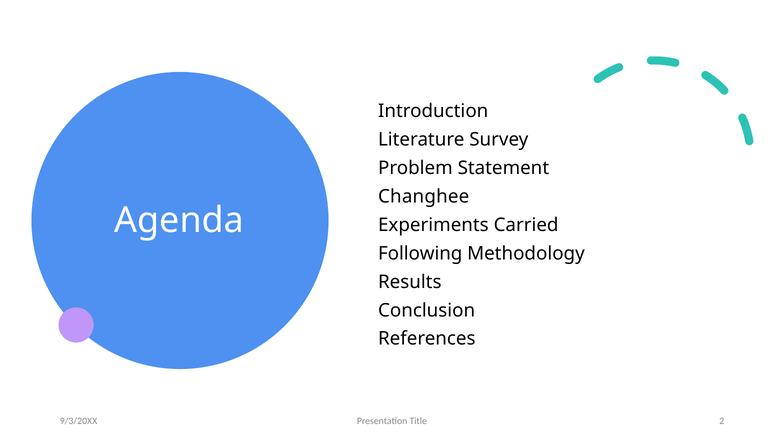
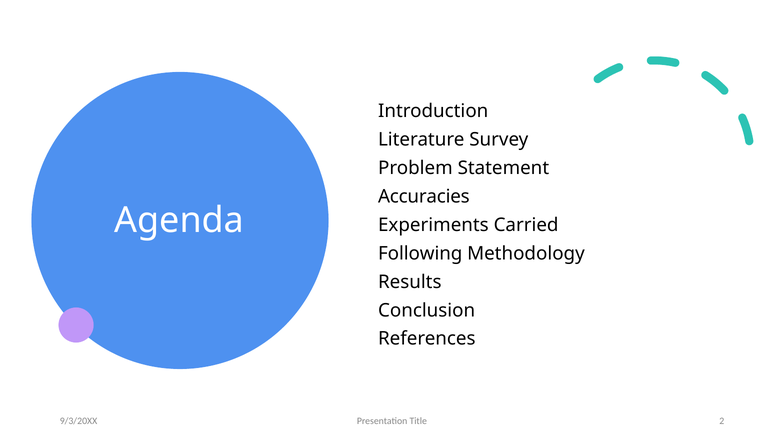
Changhee: Changhee -> Accuracies (424, 197)
